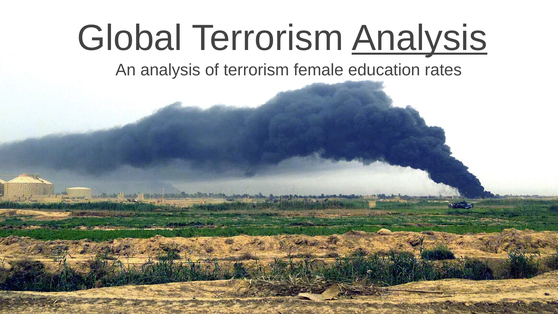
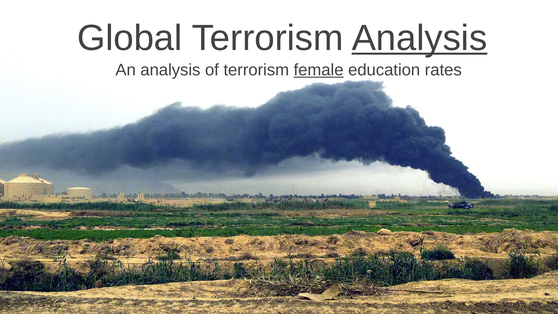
female underline: none -> present (319, 70)
